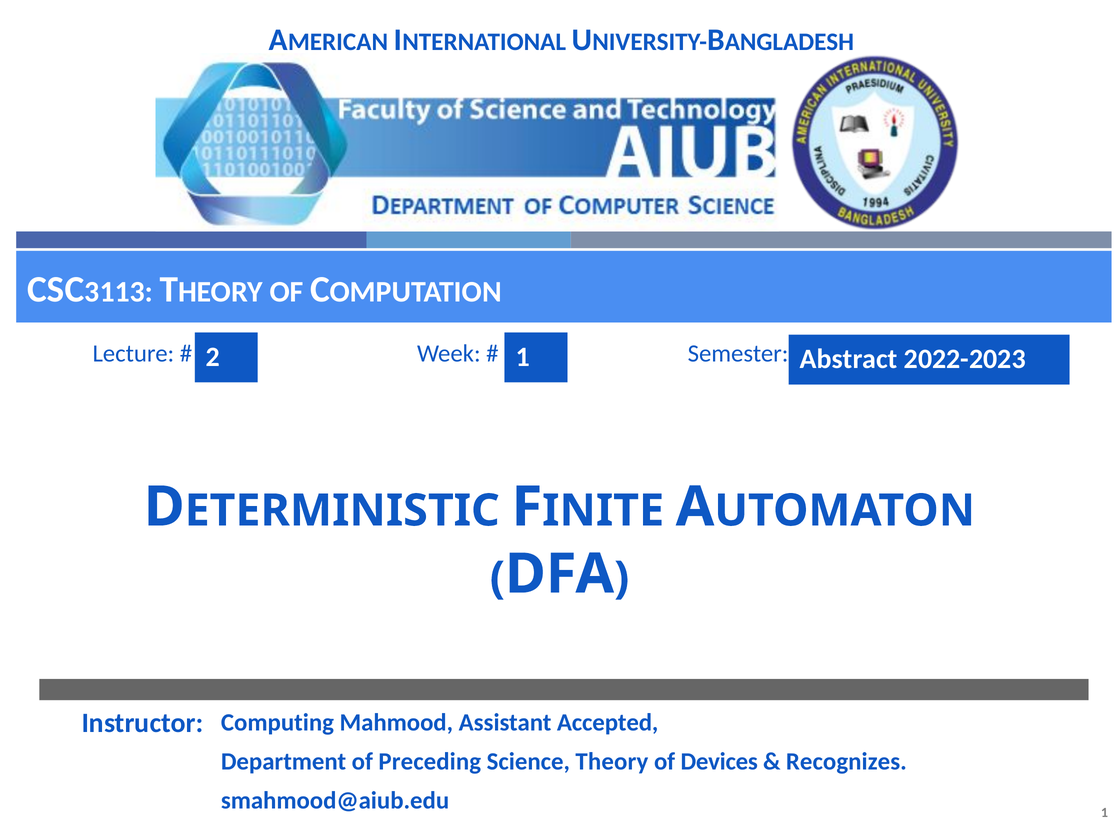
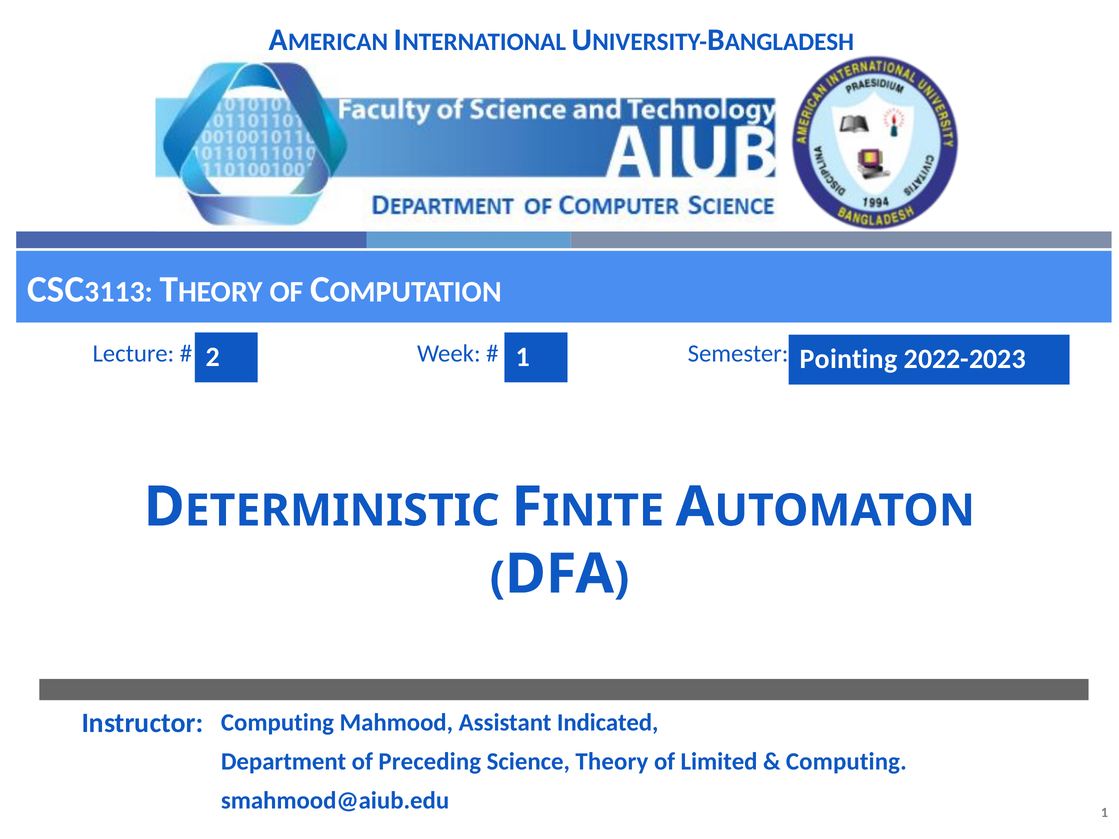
Abstract: Abstract -> Pointing (849, 359)
Accepted: Accepted -> Indicated (608, 723)
Devices: Devices -> Limited (719, 762)
Recognizes: Recognizes -> Computing (846, 762)
